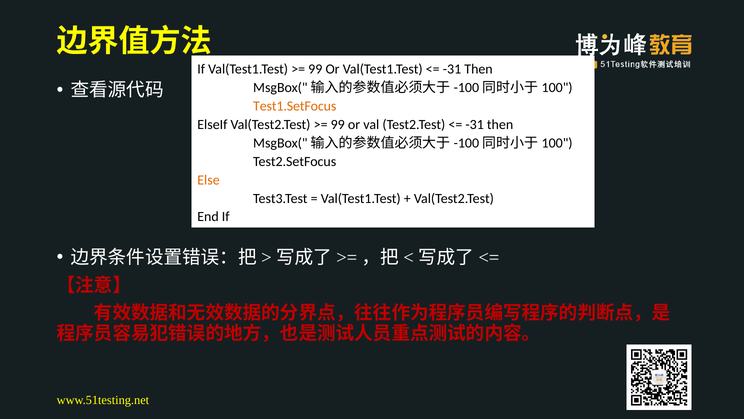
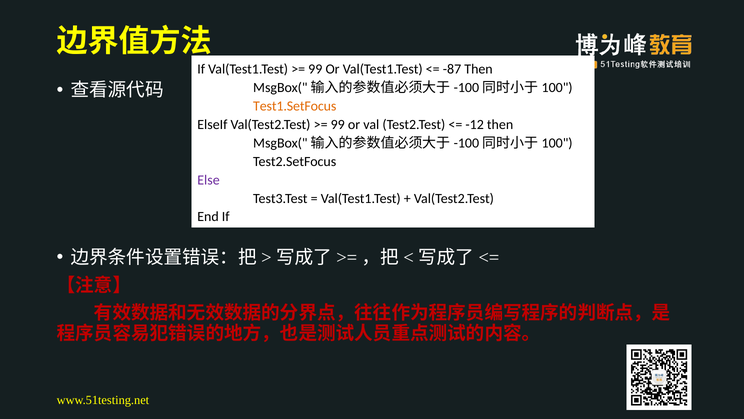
-31: -31 -> -87 (452, 69)
-31: -31 -> -12 (475, 125)
Else colour: orange -> purple (209, 180)
